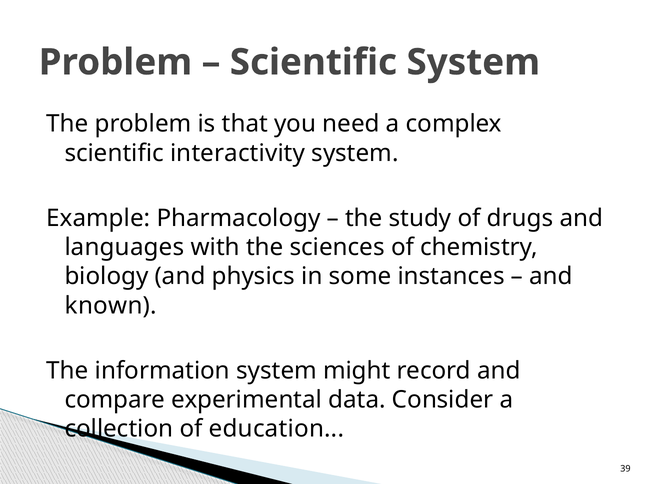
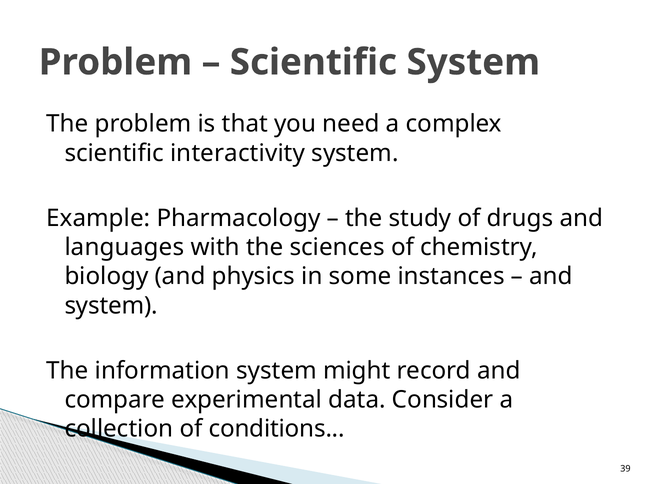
known: known -> system (111, 306)
education: education -> conditions (277, 429)
